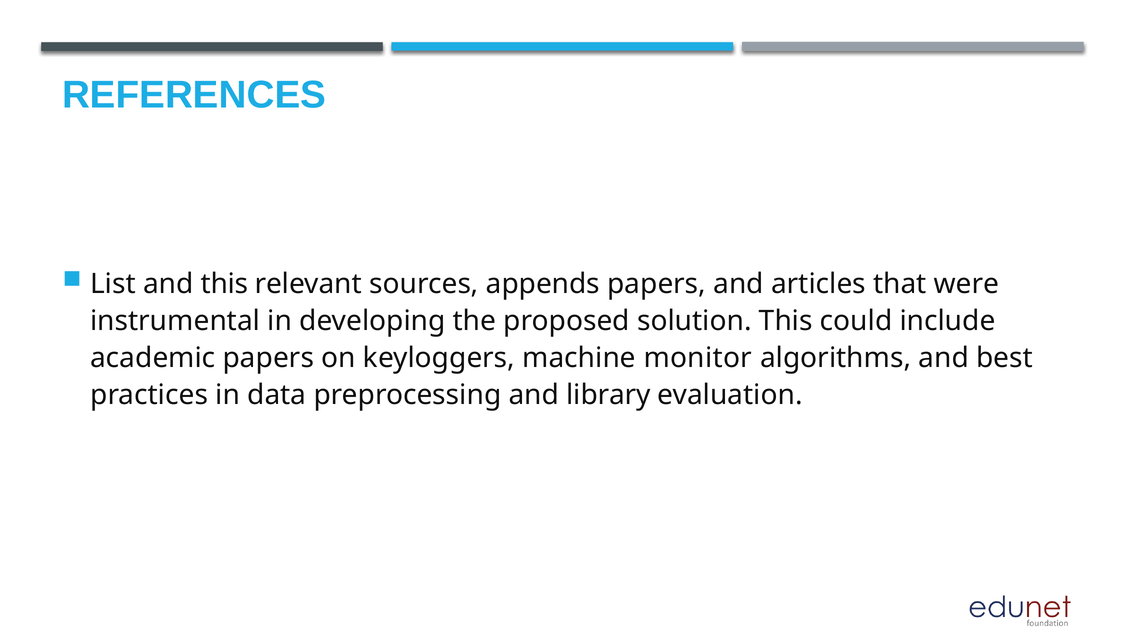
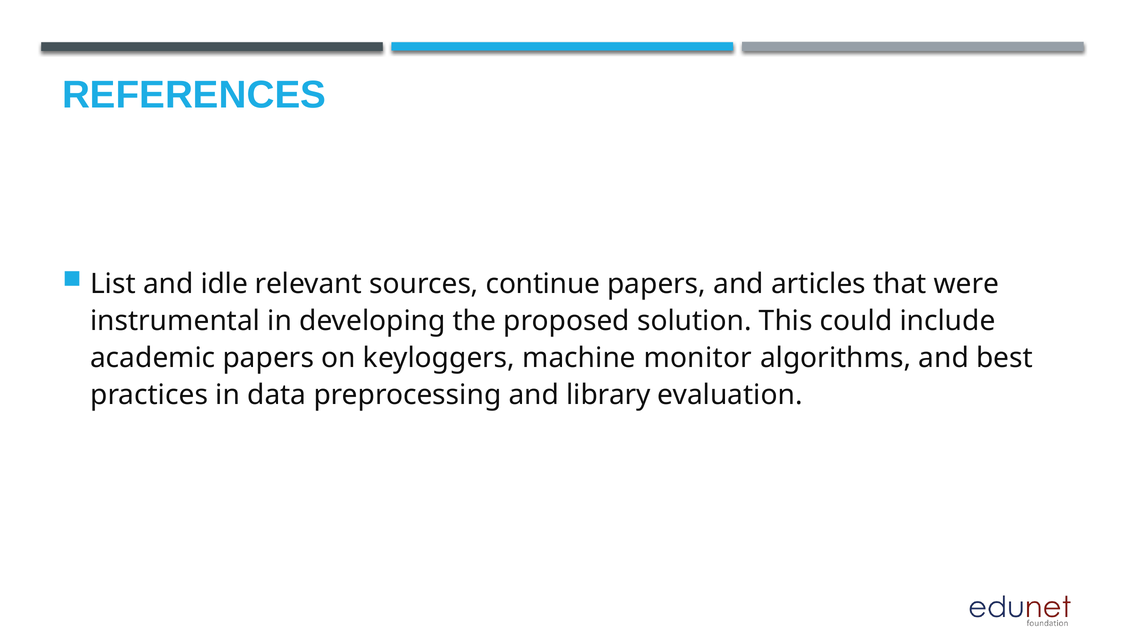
and this: this -> idle (224, 284)
appends: appends -> continue (543, 284)
